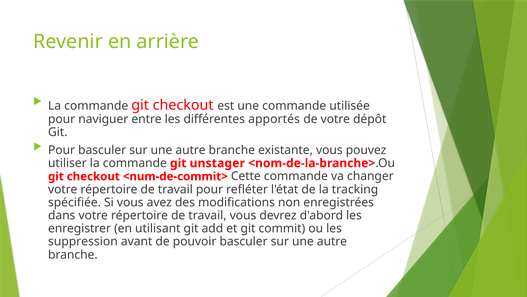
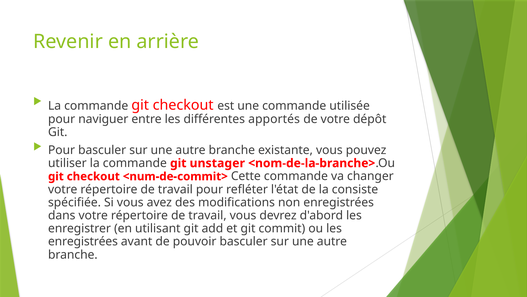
tracking: tracking -> consiste (355, 189)
suppression: suppression -> enregistrées (83, 241)
